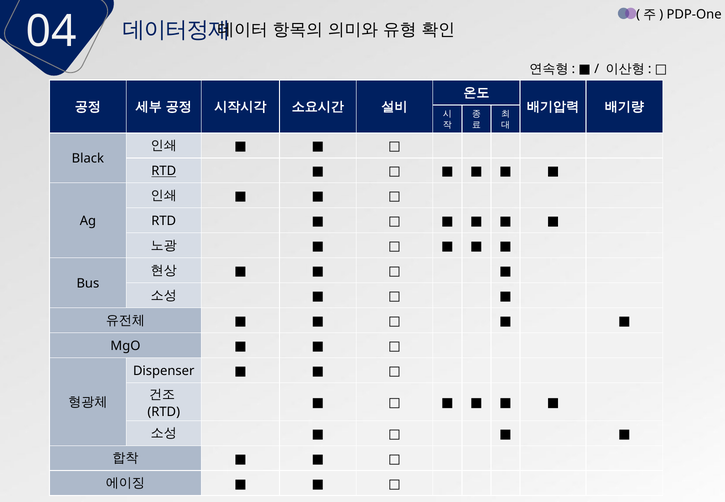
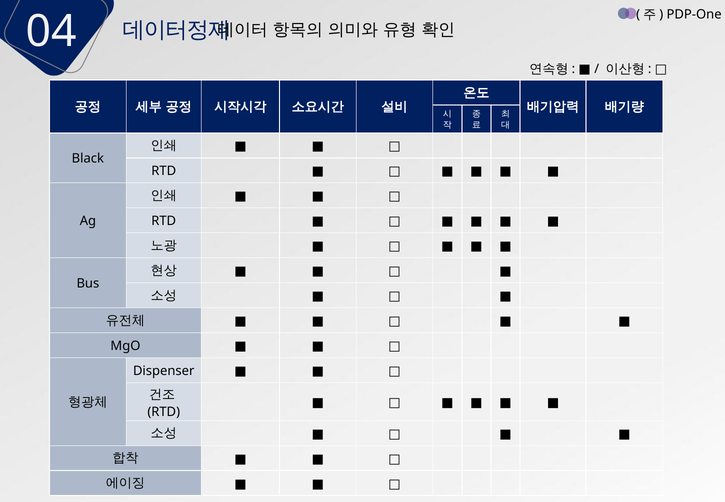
RTD underline: present -> none (164, 171)
